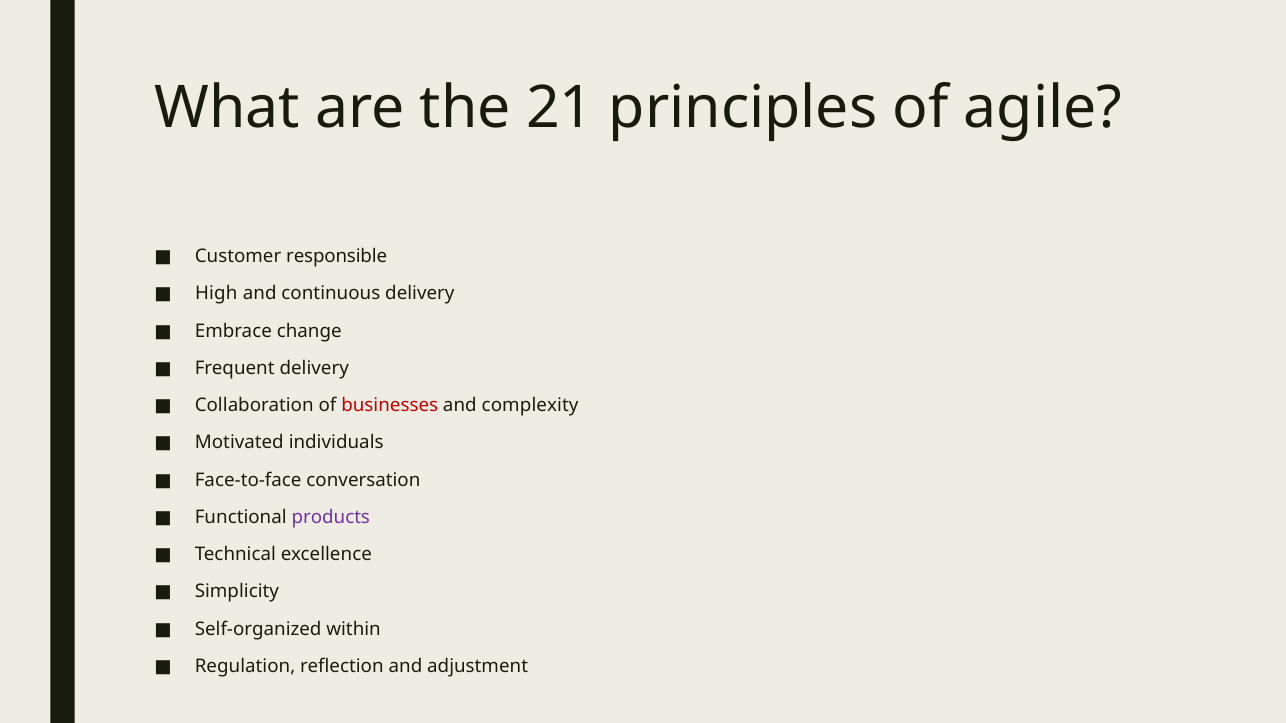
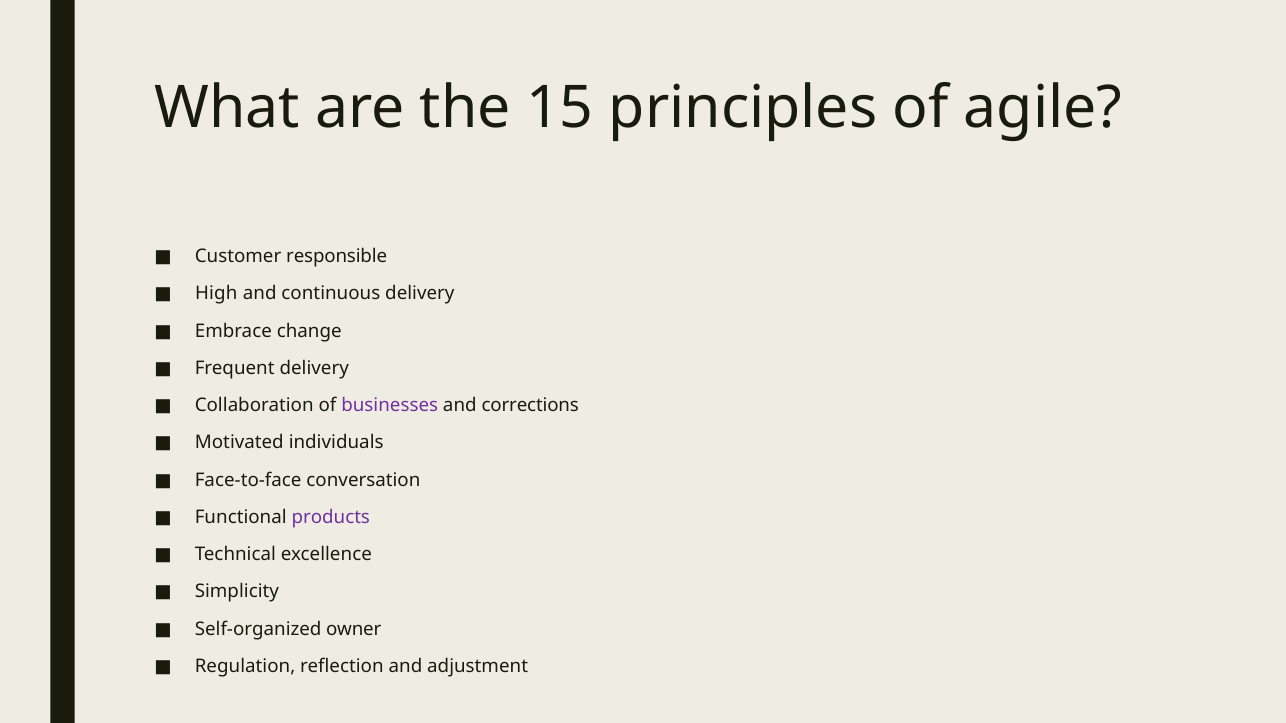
21: 21 -> 15 (560, 108)
businesses colour: red -> purple (390, 406)
complexity: complexity -> corrections (530, 406)
within: within -> owner (354, 629)
